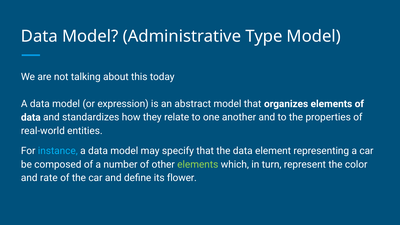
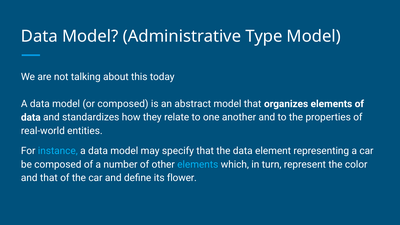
or expression: expression -> composed (123, 104)
elements colour: light green -> light blue (198, 164)
and rate: rate -> that (49, 178)
